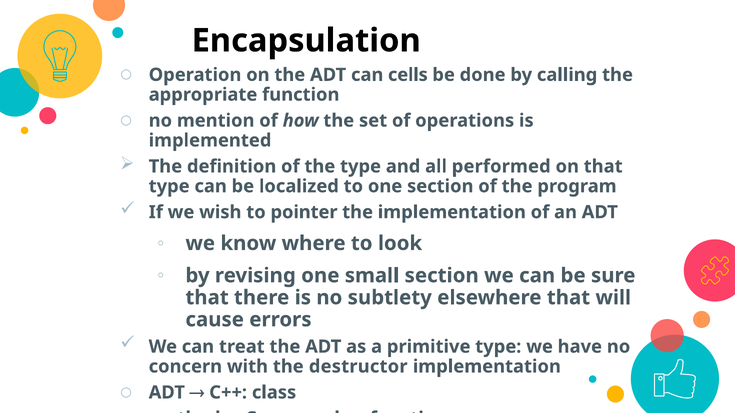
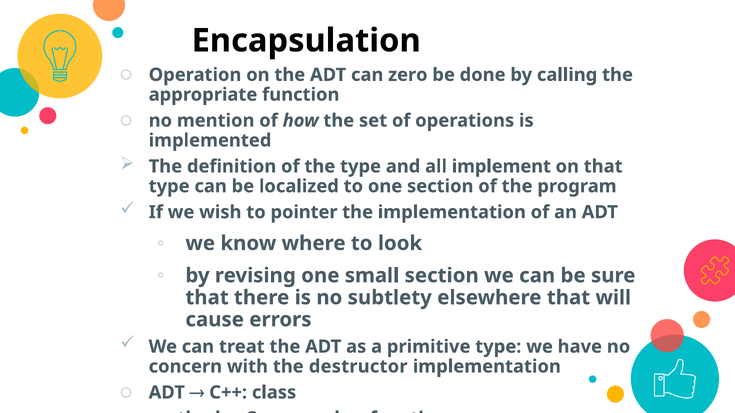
cells: cells -> zero (408, 75)
performed: performed -> implement (501, 167)
